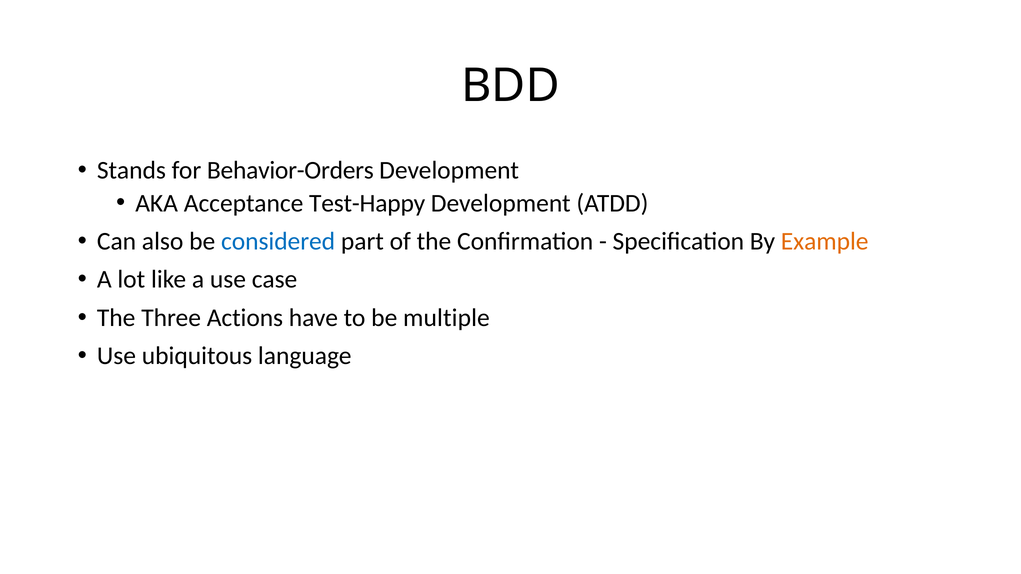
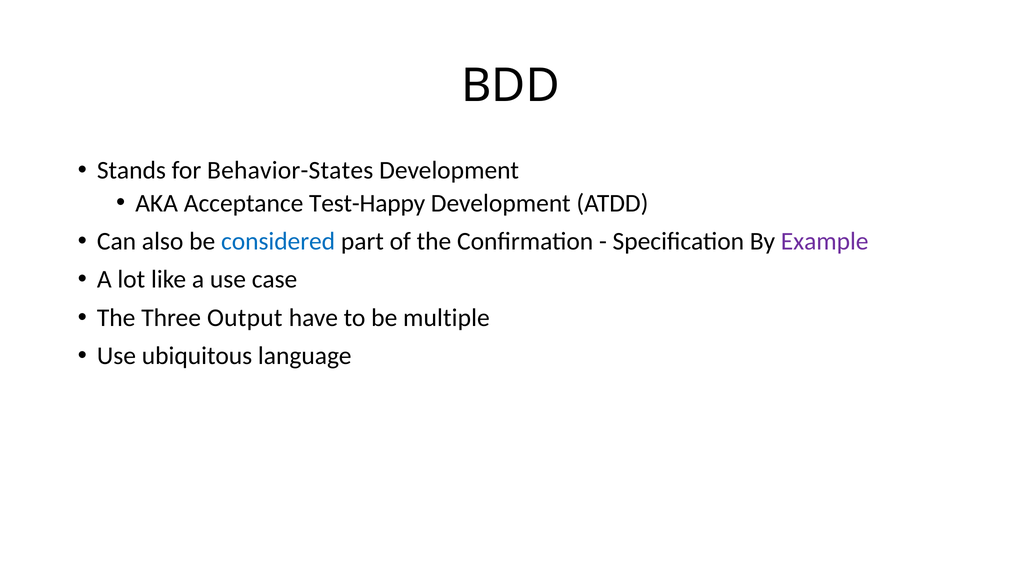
Behavior-Orders: Behavior-Orders -> Behavior-States (290, 170)
Example colour: orange -> purple (825, 241)
Actions: Actions -> Output (245, 318)
